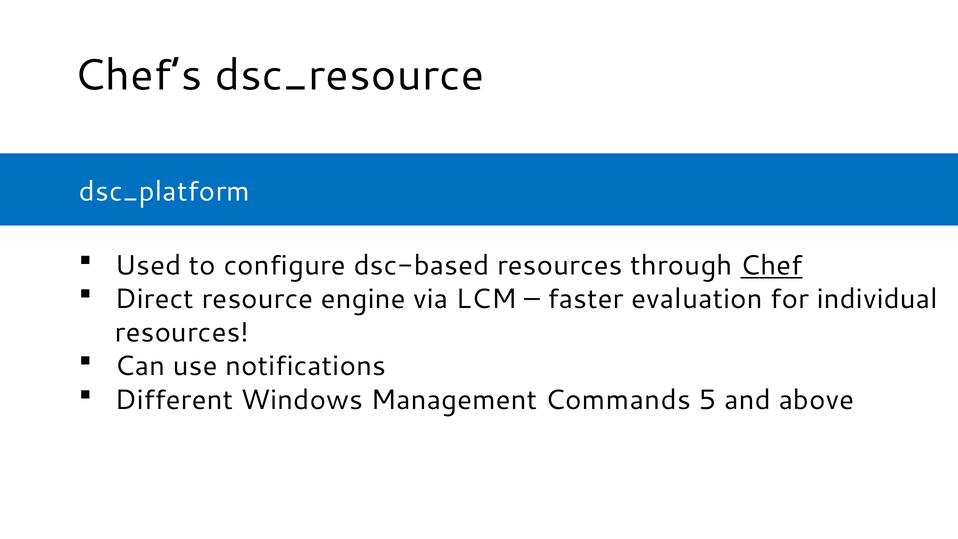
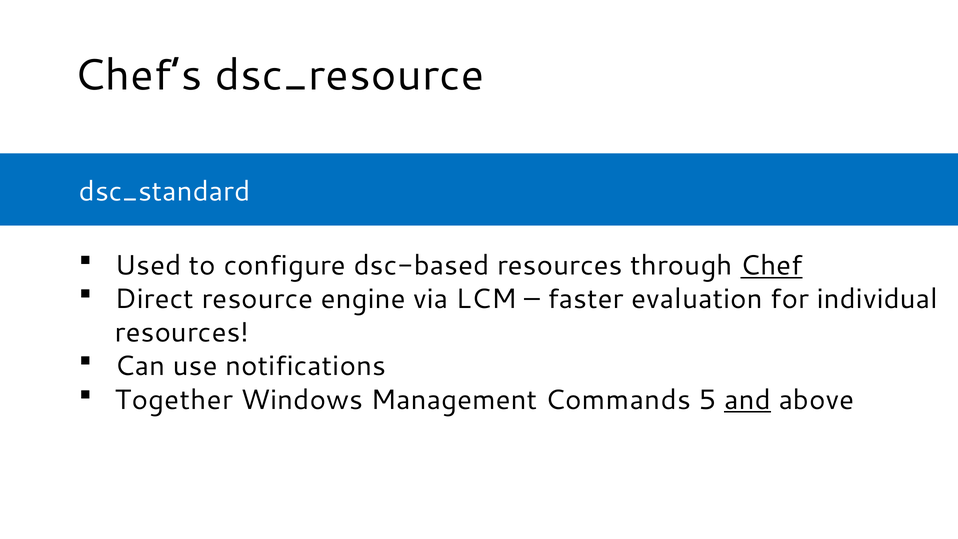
dsc_platform: dsc_platform -> dsc_standard (165, 191)
Different: Different -> Together (174, 400)
and underline: none -> present (748, 400)
